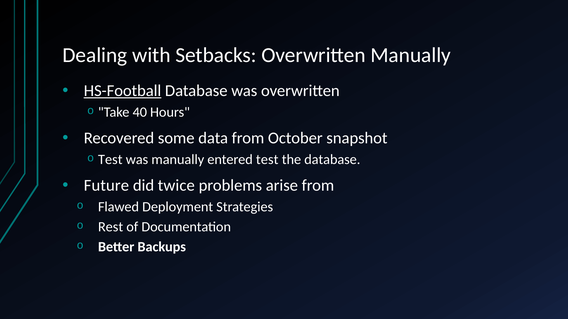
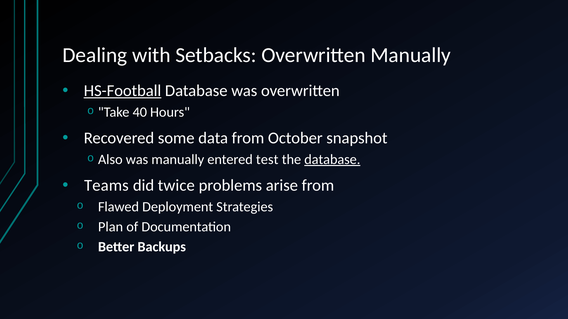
Test: Test -> Also (110, 160)
database underline: none -> present (332, 160)
Future: Future -> Teams (106, 186)
Rest: Rest -> Plan (111, 227)
